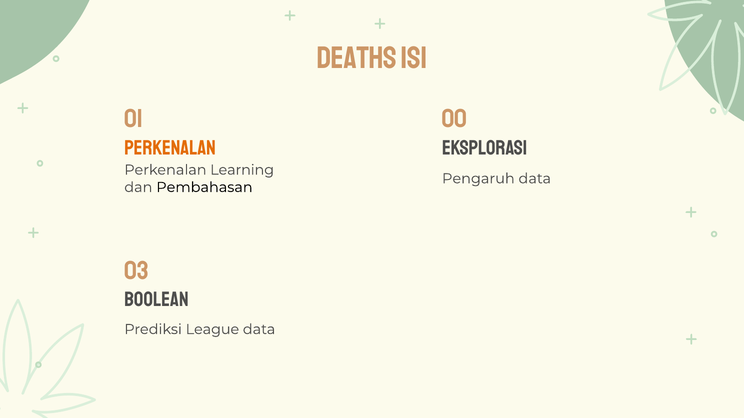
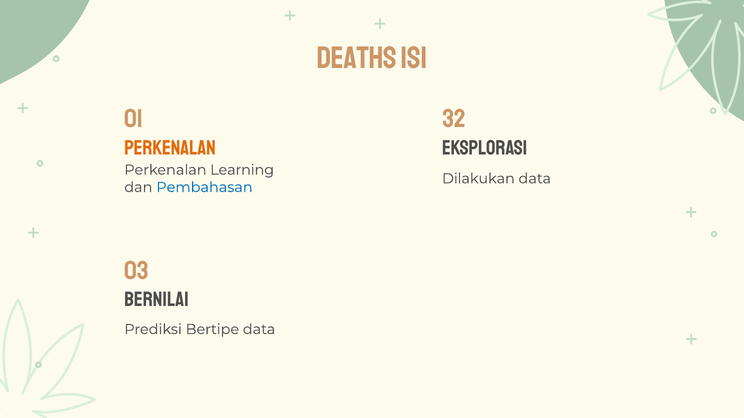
00: 00 -> 32 (454, 119)
Pengaruh: Pengaruh -> Dilakukan (478, 179)
Pembahasan colour: black -> blue (204, 187)
BOOLEAN: BOOLEAN -> BERNILAI (156, 300)
League: League -> Bertipe (212, 330)
